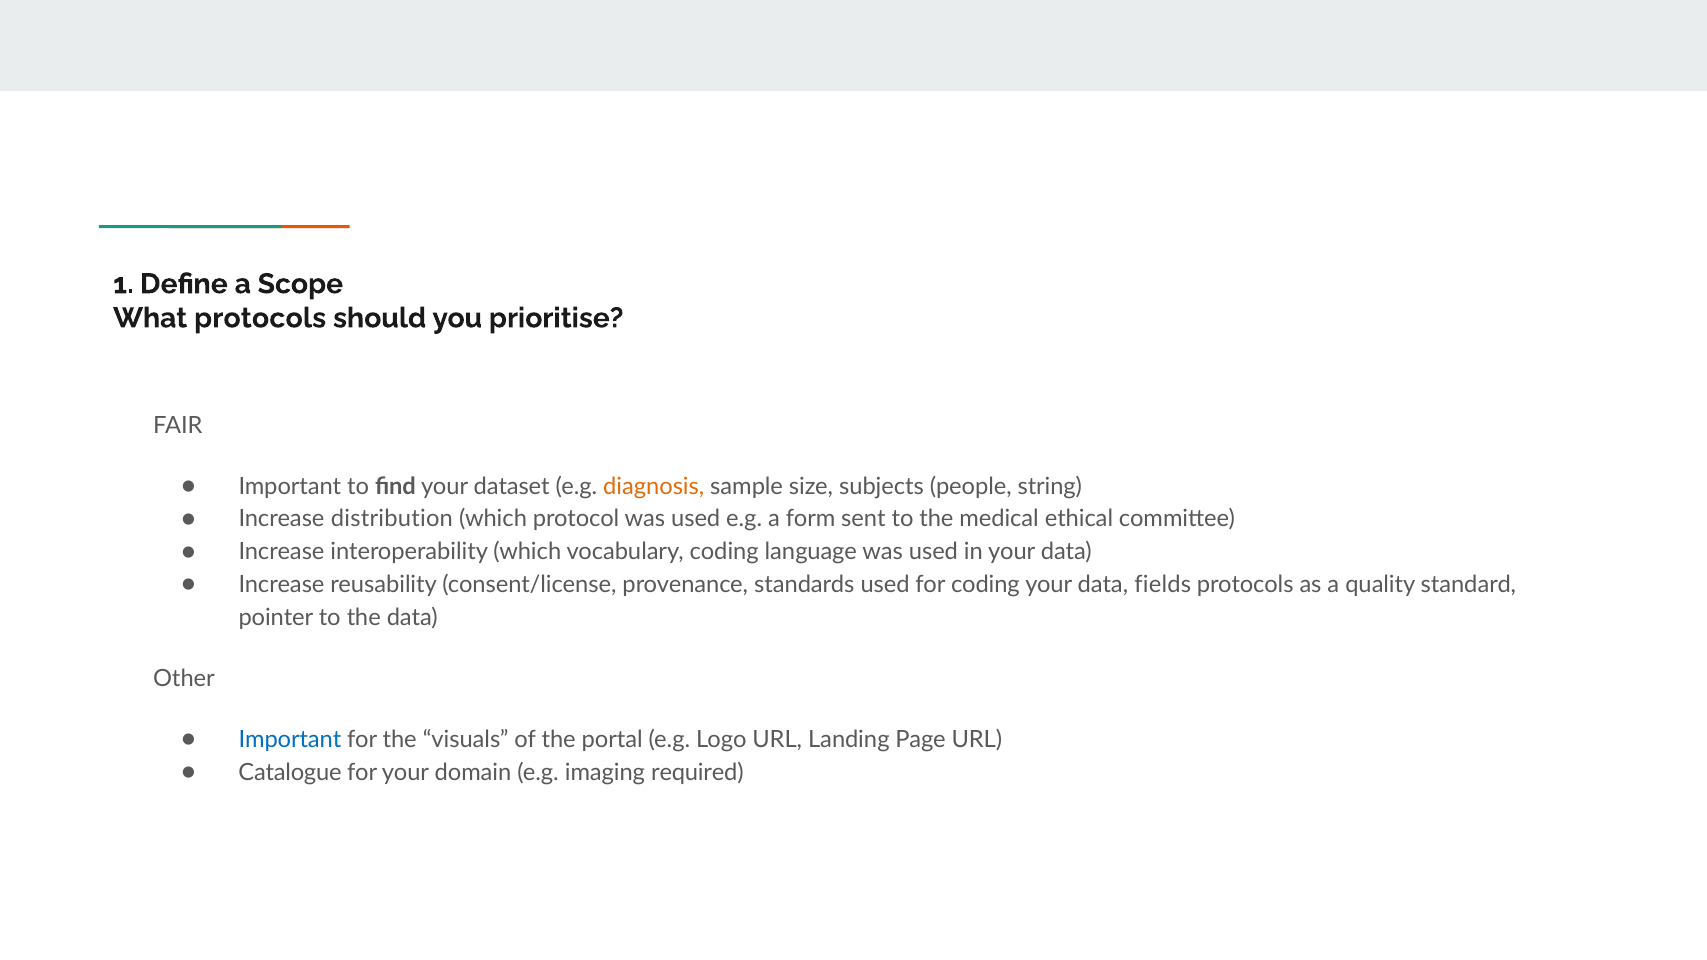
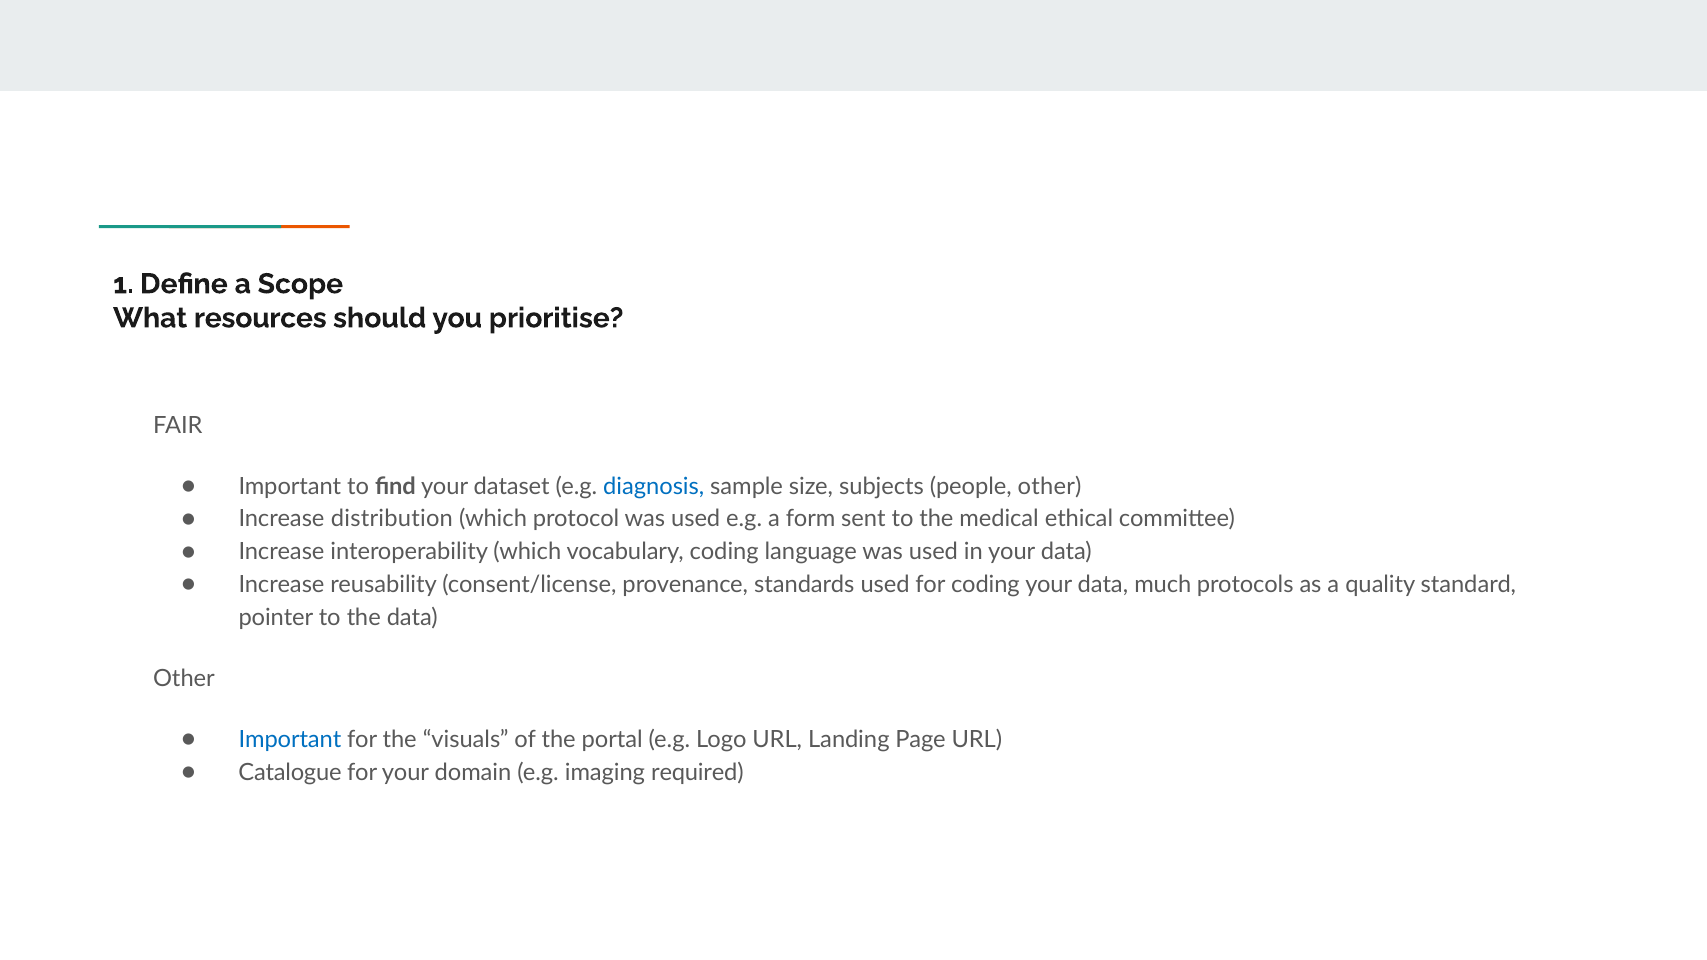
What protocols: protocols -> resources (260, 318)
diagnosis colour: orange -> blue (654, 486)
people string: string -> other (1050, 486)
fields: fields -> much (1163, 585)
